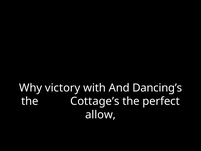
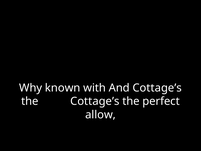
victory: victory -> known (63, 88)
And Dancing’s: Dancing’s -> Cottage’s (157, 88)
